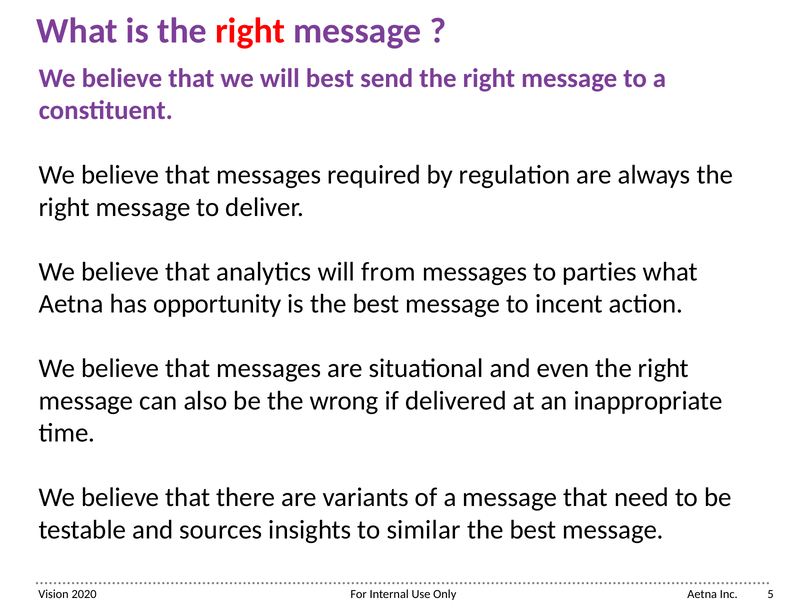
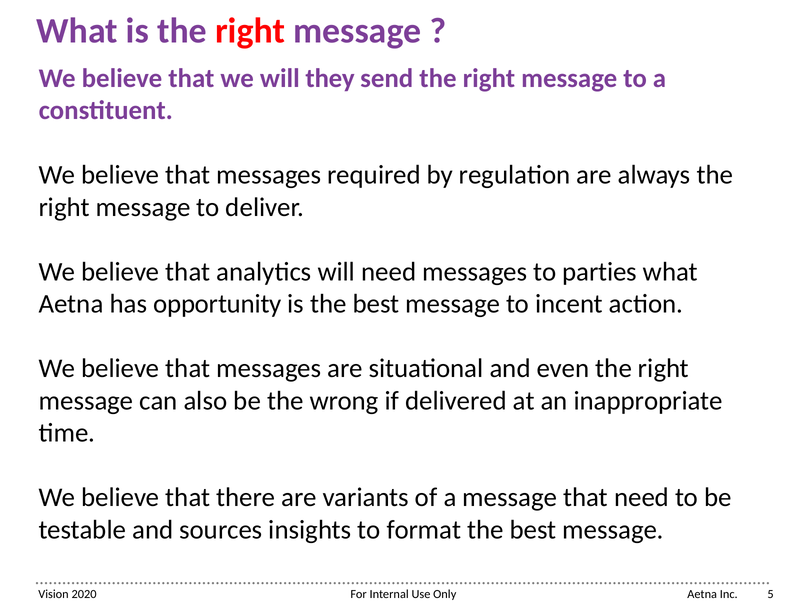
will best: best -> they (330, 78)
will from: from -> need (389, 272)
similar: similar -> format (424, 530)
